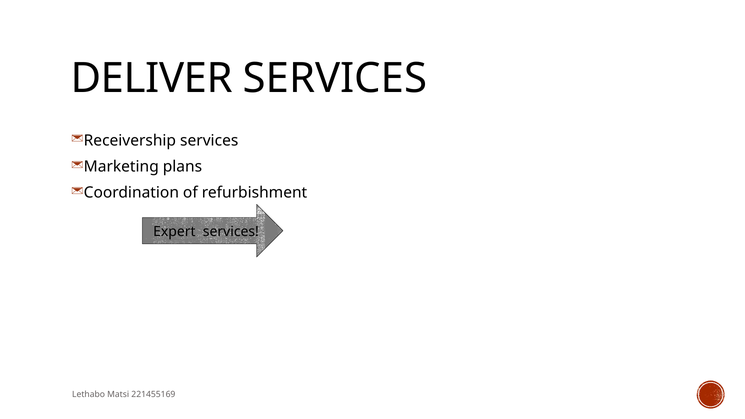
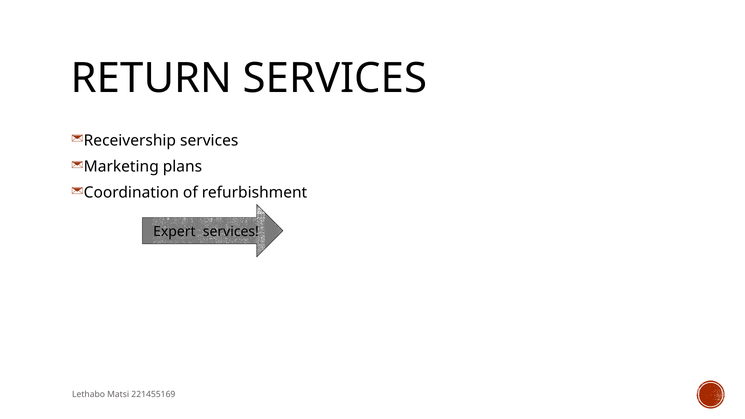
DELIVER: DELIVER -> RETURN (151, 79)
